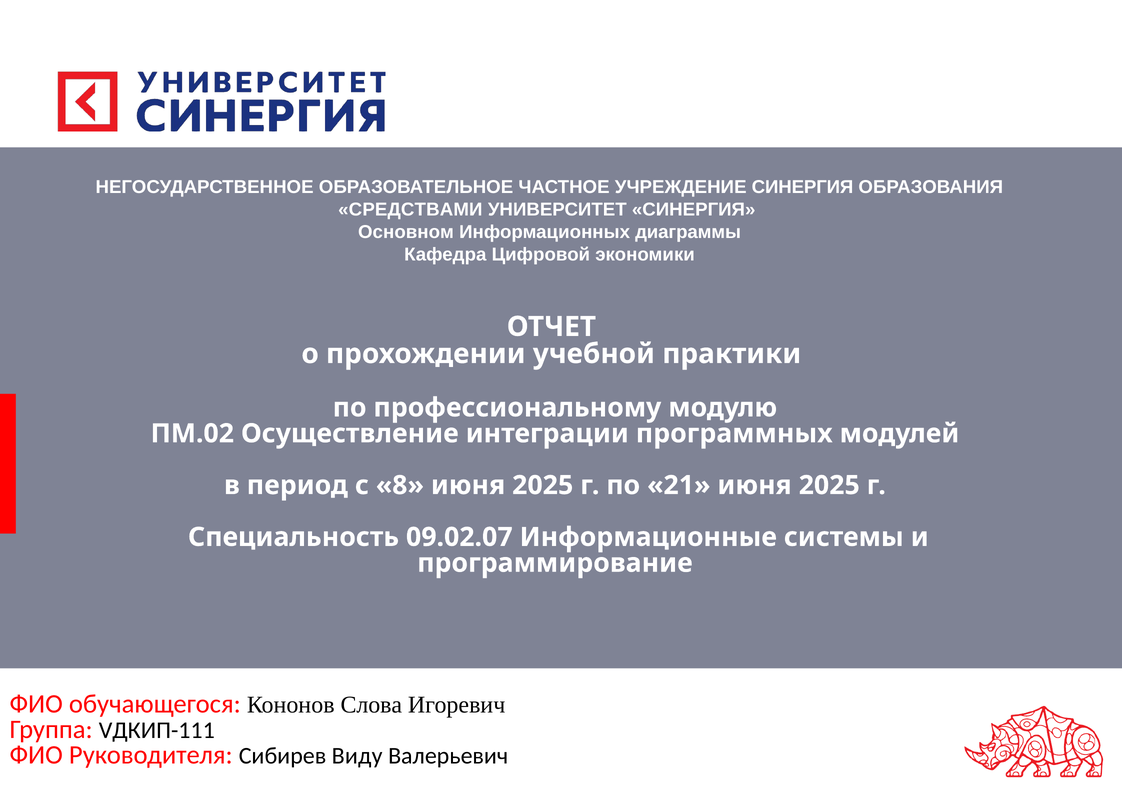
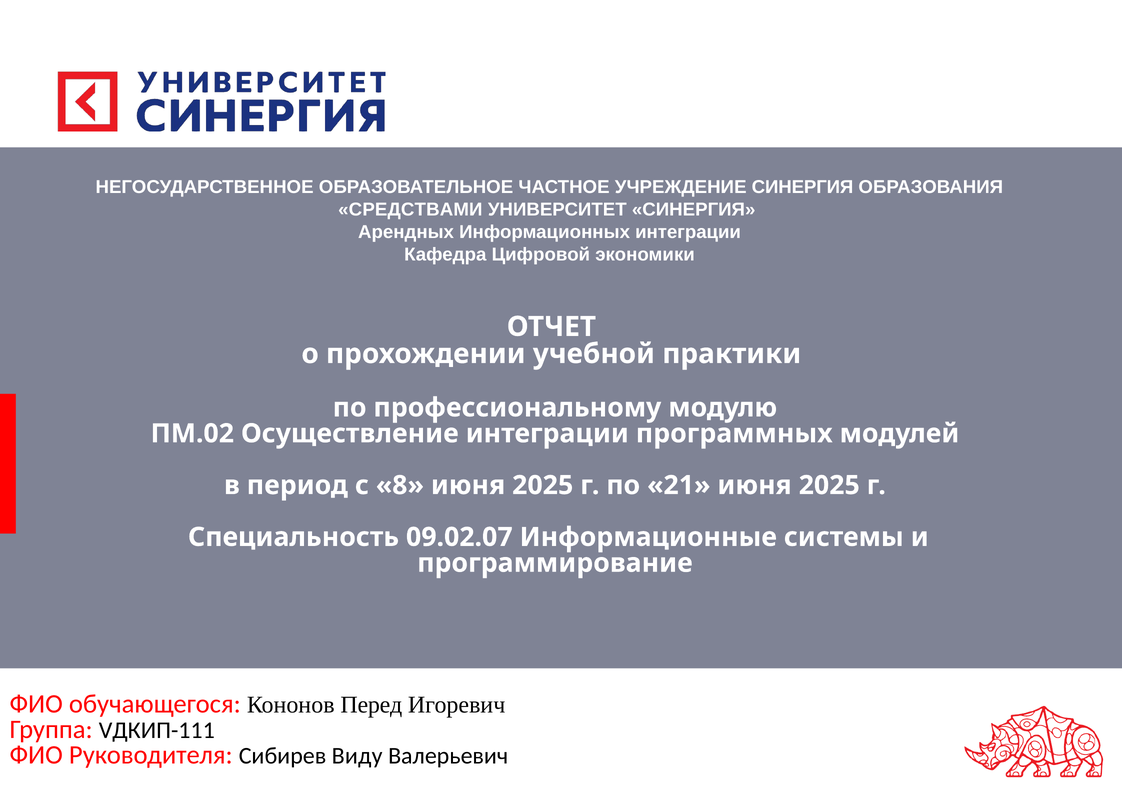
Основном: Основном -> Арендных (406, 232)
Информационных диаграммы: диаграммы -> интеграции (688, 232)
Слова: Слова -> Перед (371, 705)
